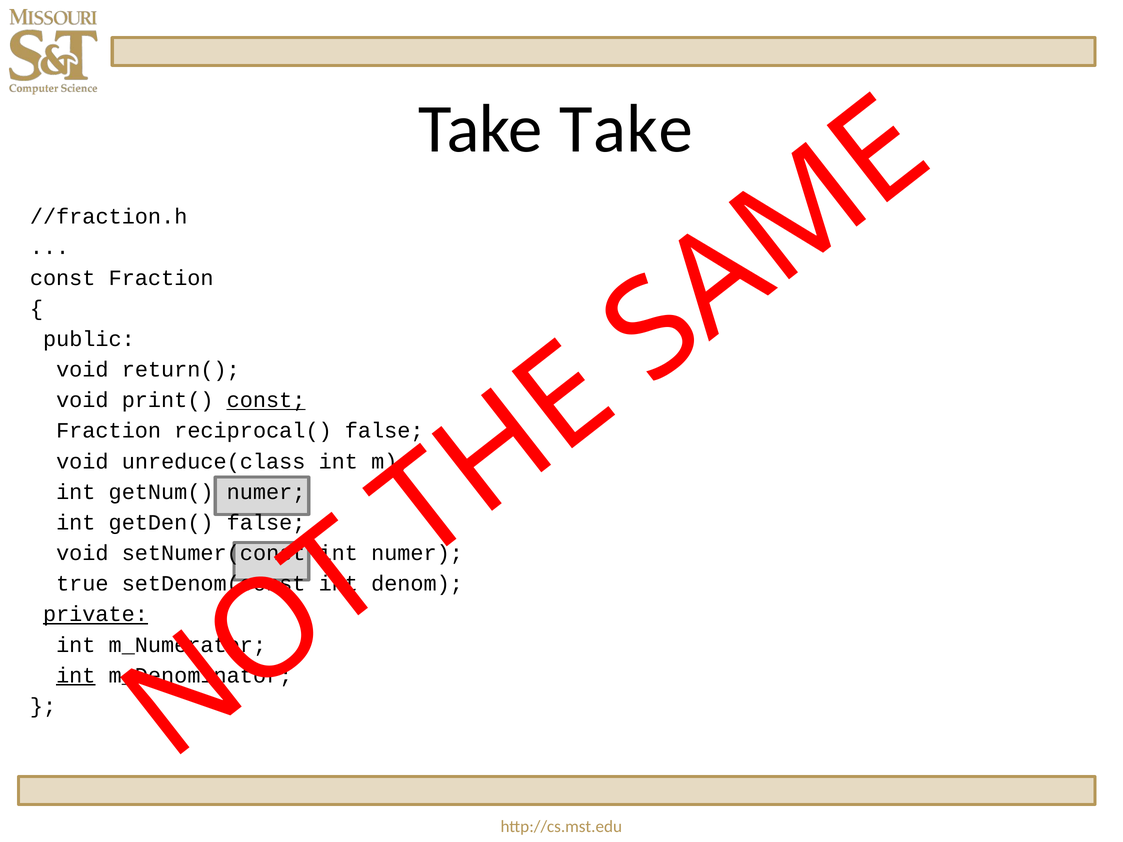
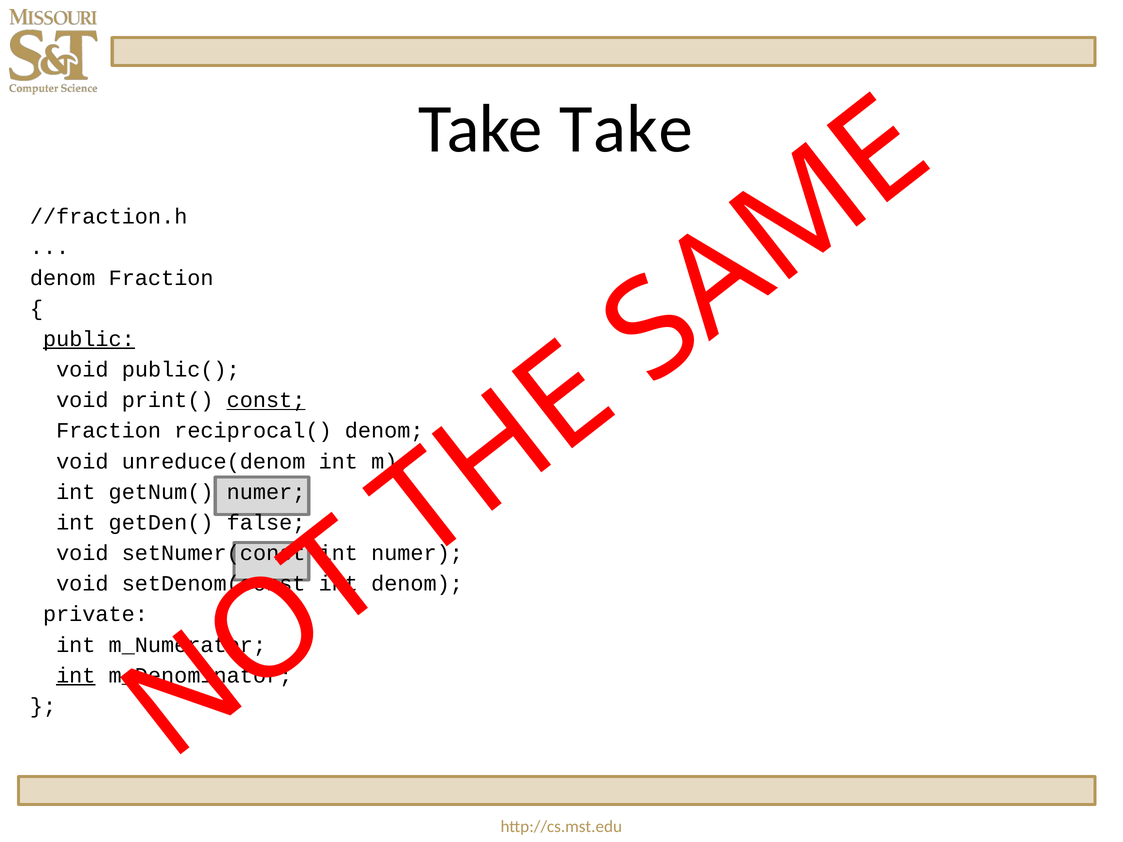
const: const -> denom (63, 278)
public underline: none -> present (89, 339)
return(: return( -> public( (181, 370)
reciprocal( false: false -> denom (384, 431)
unreduce(class: unreduce(class -> unreduce(denom (214, 461)
true: true -> void (82, 584)
private underline: present -> none (95, 614)
